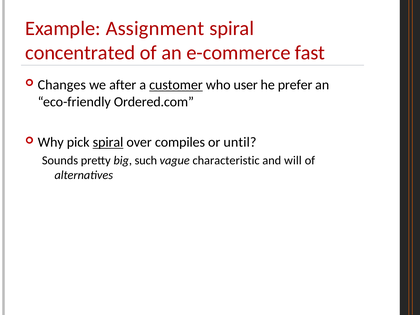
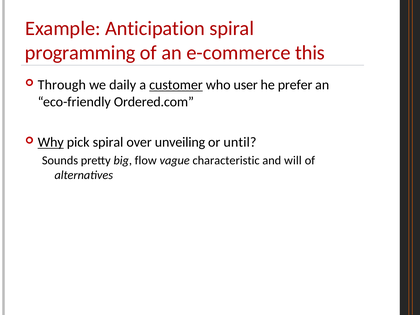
Assignment: Assignment -> Anticipation (155, 28)
concentrated: concentrated -> programming (80, 53)
fast: fast -> this (310, 53)
Changes: Changes -> Through (62, 85)
after: after -> daily (123, 85)
Why underline: none -> present (51, 142)
spiral underline: present -> none (108, 142)
compiles: compiles -> unveiling (180, 142)
such: such -> flow (146, 160)
